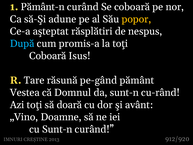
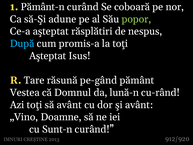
popor colour: yellow -> light green (136, 19)
Coboară: Coboară -> Aşteptat (48, 56)
da sunt-n: sunt-n -> lună-n (124, 92)
să doară: doară -> avânt (69, 105)
